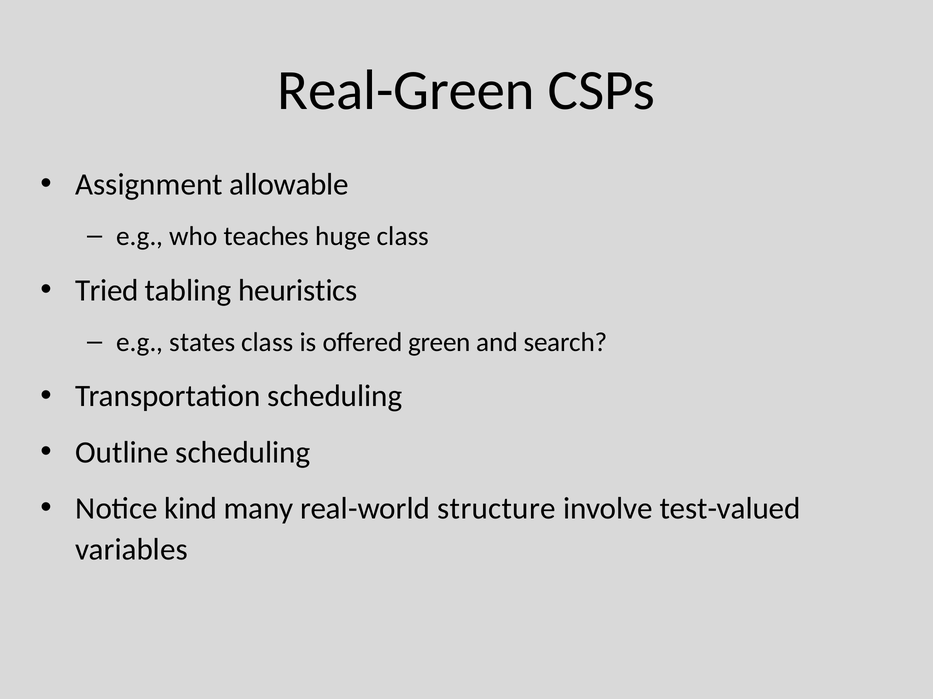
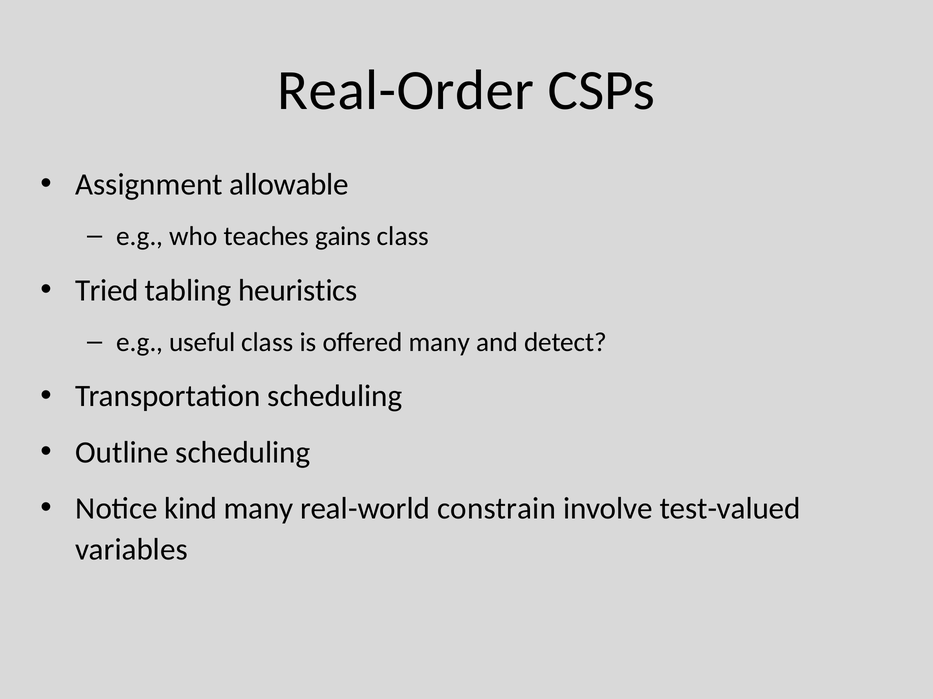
Real-Green: Real-Green -> Real-Order (406, 90)
huge: huge -> gains (343, 237)
states: states -> useful (202, 343)
offered green: green -> many (439, 343)
search: search -> detect (565, 343)
structure: structure -> constrain (497, 509)
